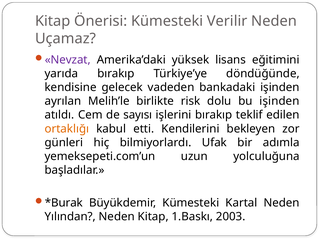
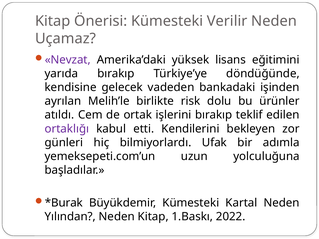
bu işinden: işinden -> ürünler (280, 101)
sayısı: sayısı -> ortak (138, 115)
ortaklığı colour: orange -> purple (67, 129)
2003: 2003 -> 2022 (231, 217)
